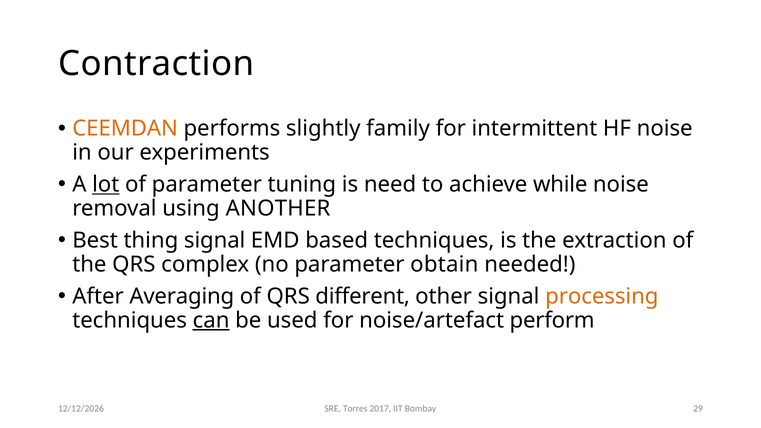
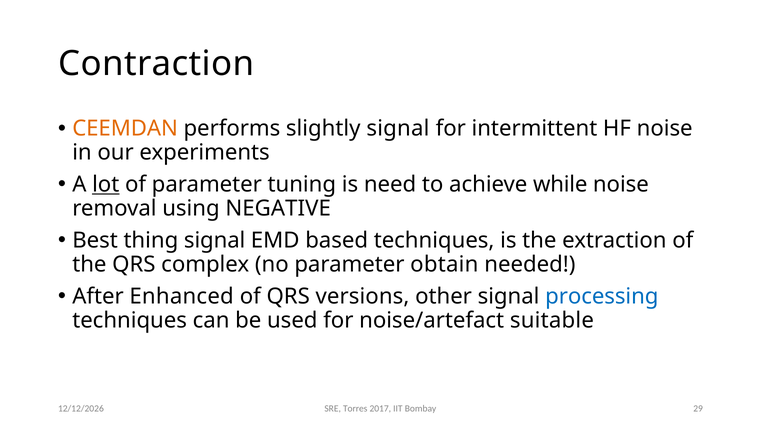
slightly family: family -> signal (398, 129)
ANOTHER: ANOTHER -> NEGATIVE (278, 209)
Averaging: Averaging -> Enhanced (182, 296)
different: different -> versions (362, 296)
processing colour: orange -> blue (602, 296)
can underline: present -> none (211, 320)
perform: perform -> suitable (552, 320)
